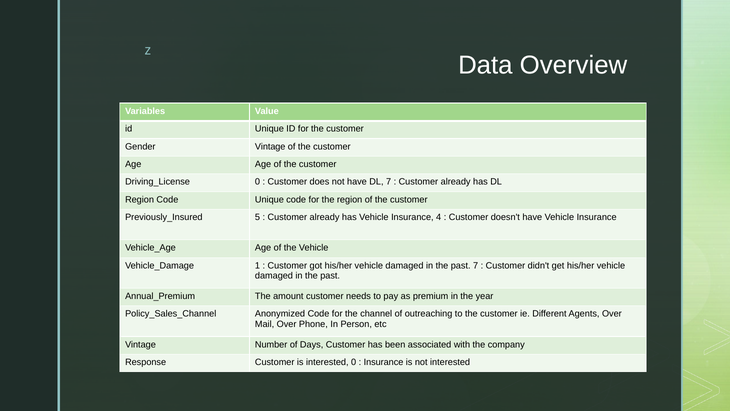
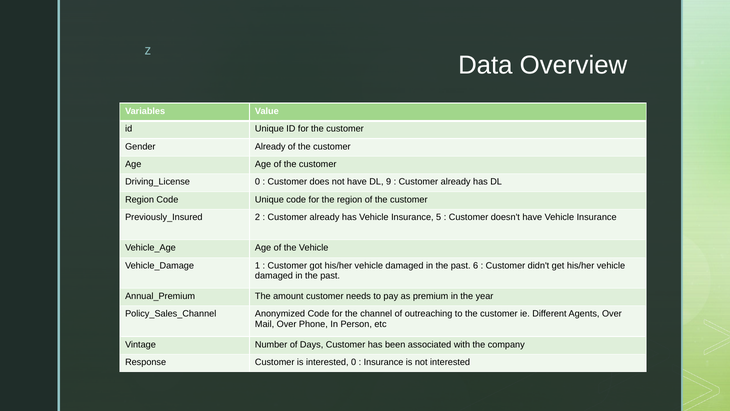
Gender Vintage: Vintage -> Already (270, 146)
DL 7: 7 -> 9 (389, 182)
5: 5 -> 2 (258, 217)
4: 4 -> 5 (439, 217)
past 7: 7 -> 6 (476, 265)
